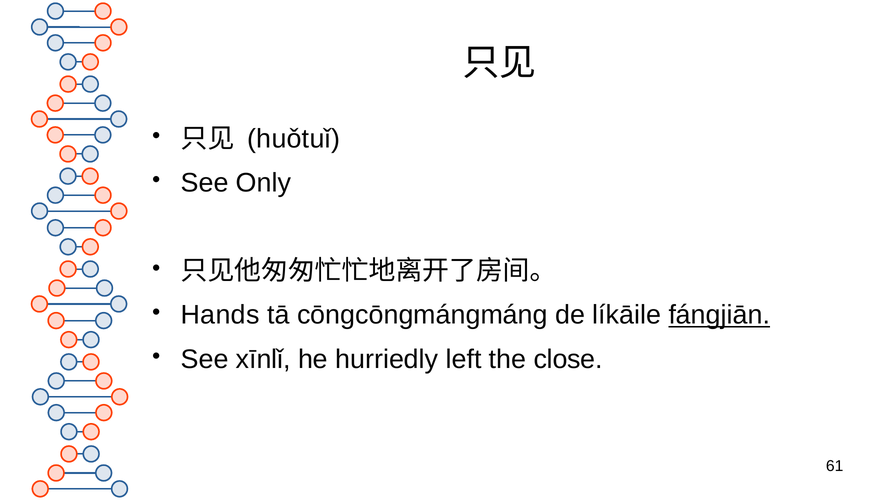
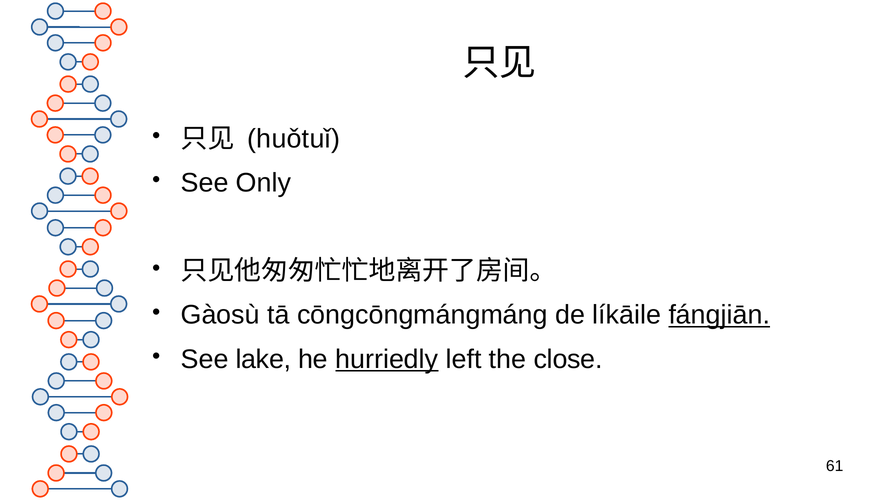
Hands: Hands -> Gàosù (220, 315)
xīnlǐ: xīnlǐ -> lake (263, 359)
hurriedly underline: none -> present (387, 359)
